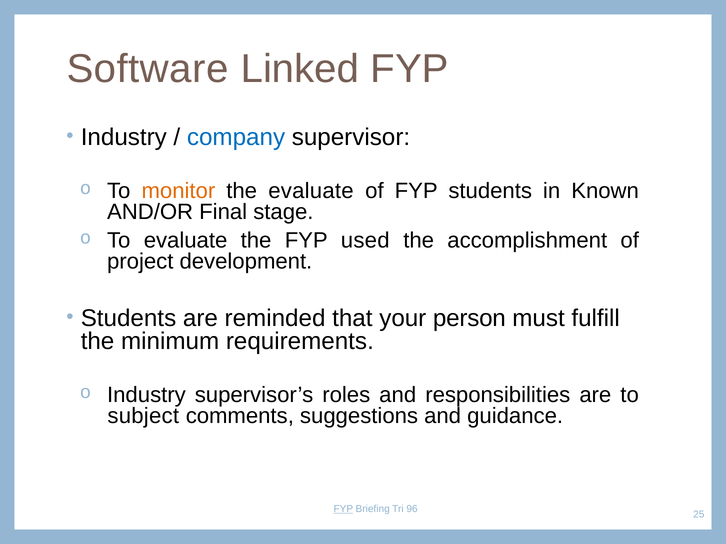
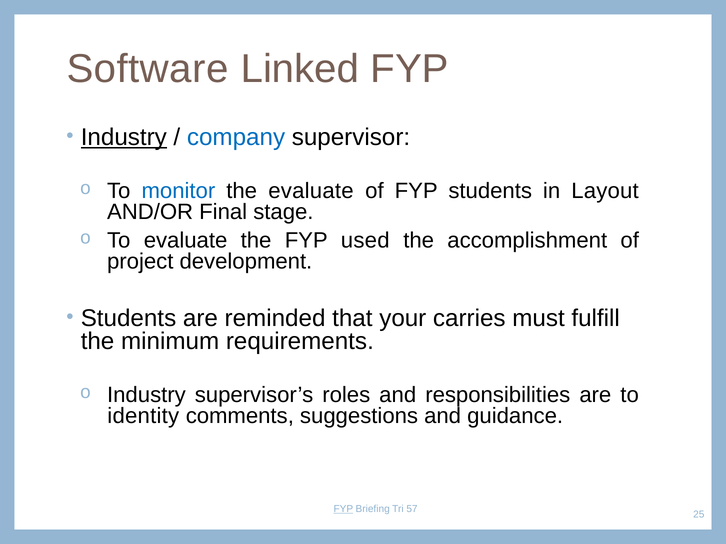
Industry underline: none -> present (124, 137)
monitor colour: orange -> blue (178, 191)
Known: Known -> Layout (605, 191)
person: person -> carries (469, 318)
subject: subject -> identity (143, 416)
96: 96 -> 57 (412, 509)
